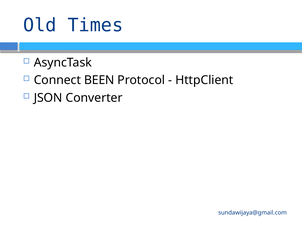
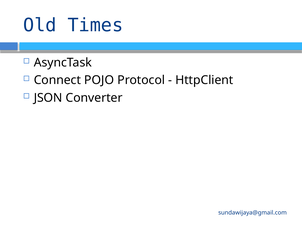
BEEN: BEEN -> POJO (99, 80)
